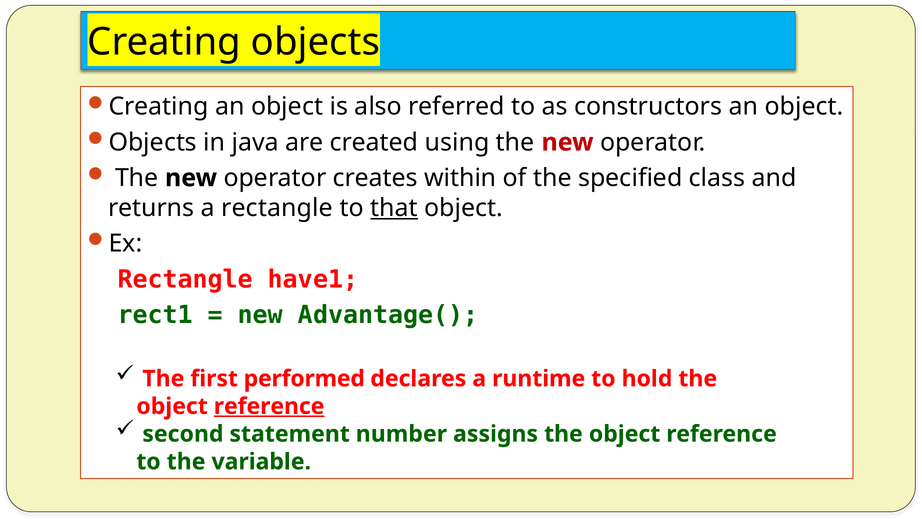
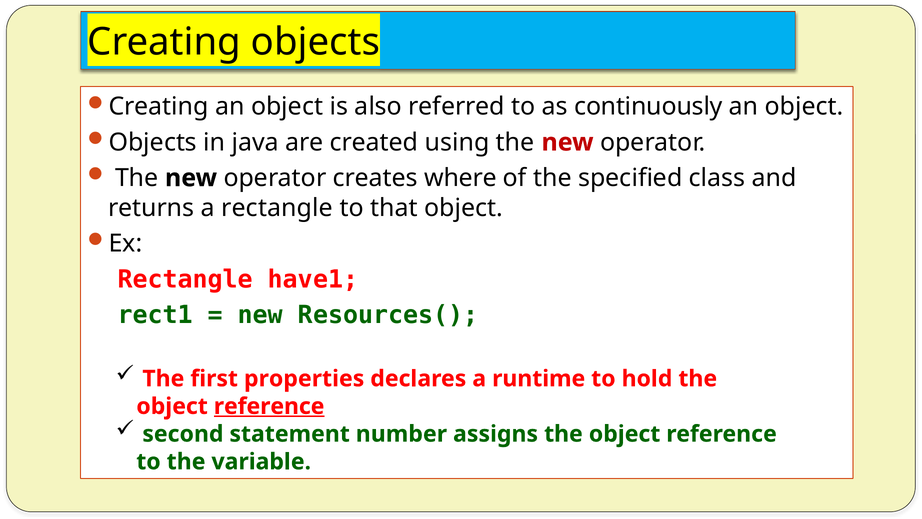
constructors: constructors -> continuously (648, 107)
within: within -> where (460, 178)
that underline: present -> none (394, 208)
Advantage(: Advantage( -> Resources( (388, 315)
performed: performed -> properties (304, 378)
